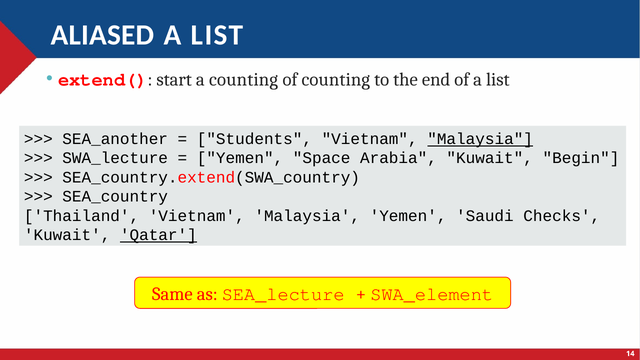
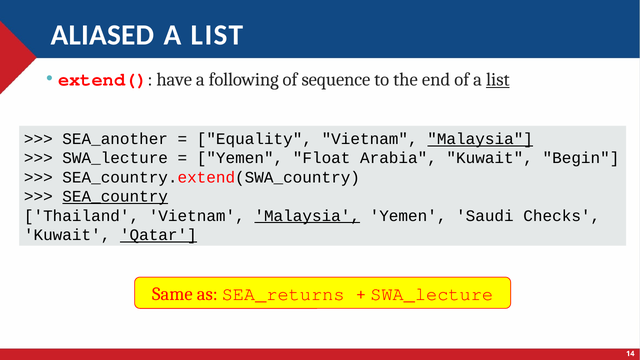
start: start -> have (174, 79)
a counting: counting -> following (244, 79)
of counting: counting -> sequence (336, 79)
list underline: none -> present (498, 79)
Students: Students -> Equality (254, 139)
Space: Space -> Float (322, 158)
SEA_country underline: none -> present (115, 197)
Malaysia underline: none -> present (307, 216)
SEA_lecture: SEA_lecture -> SEA_returns (283, 294)
SWA_element: SWA_element -> SWA_lecture (432, 294)
